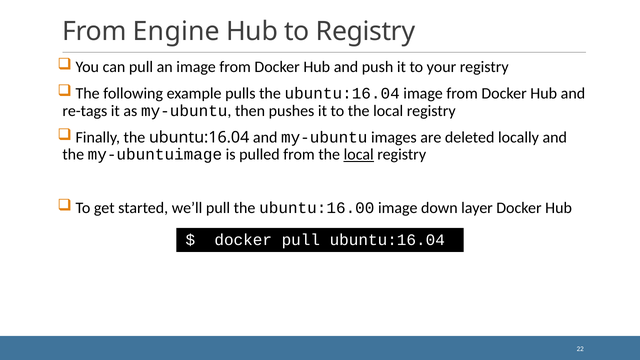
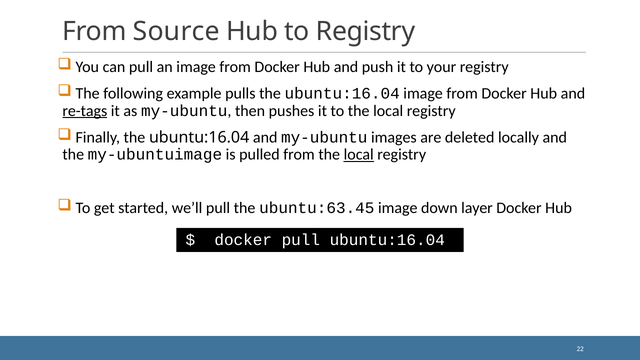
Engine: Engine -> Source (176, 31)
re-tags underline: none -> present (85, 111)
ubuntu:16.00: ubuntu:16.00 -> ubuntu:63.45 (317, 208)
